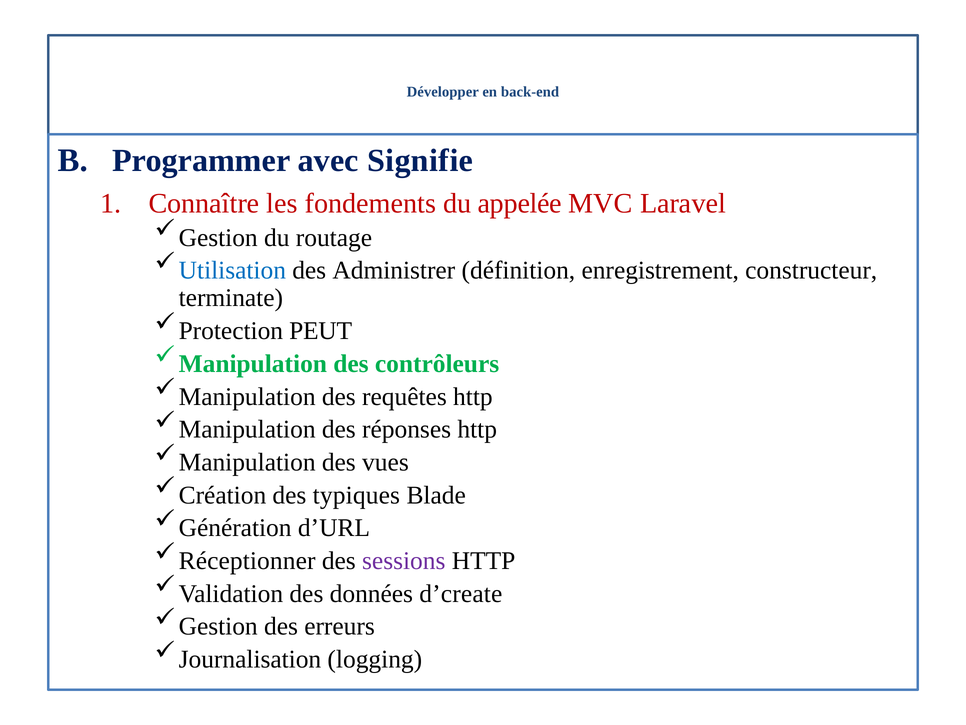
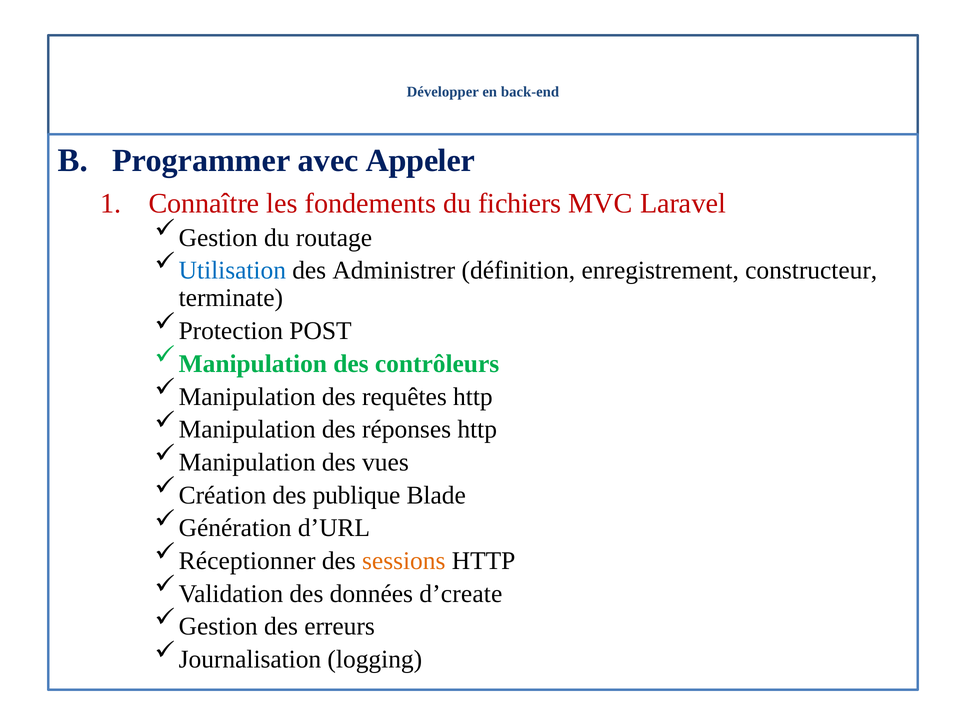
Signifie: Signifie -> Appeler (420, 160)
appelée: appelée -> fichiers (520, 203)
PEUT: PEUT -> POST (320, 331)
typiques: typiques -> publique (357, 495)
sessions colour: purple -> orange (404, 560)
